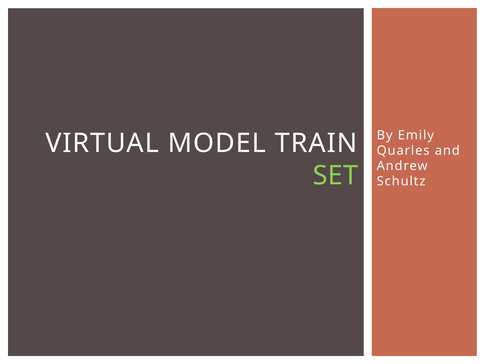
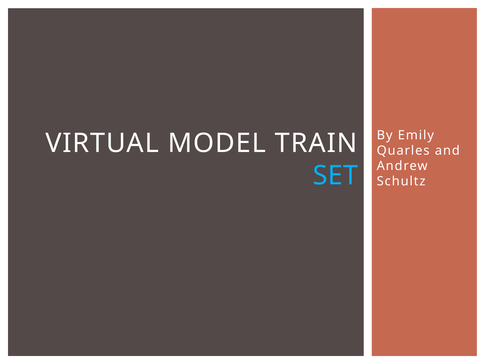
SET colour: light green -> light blue (335, 175)
